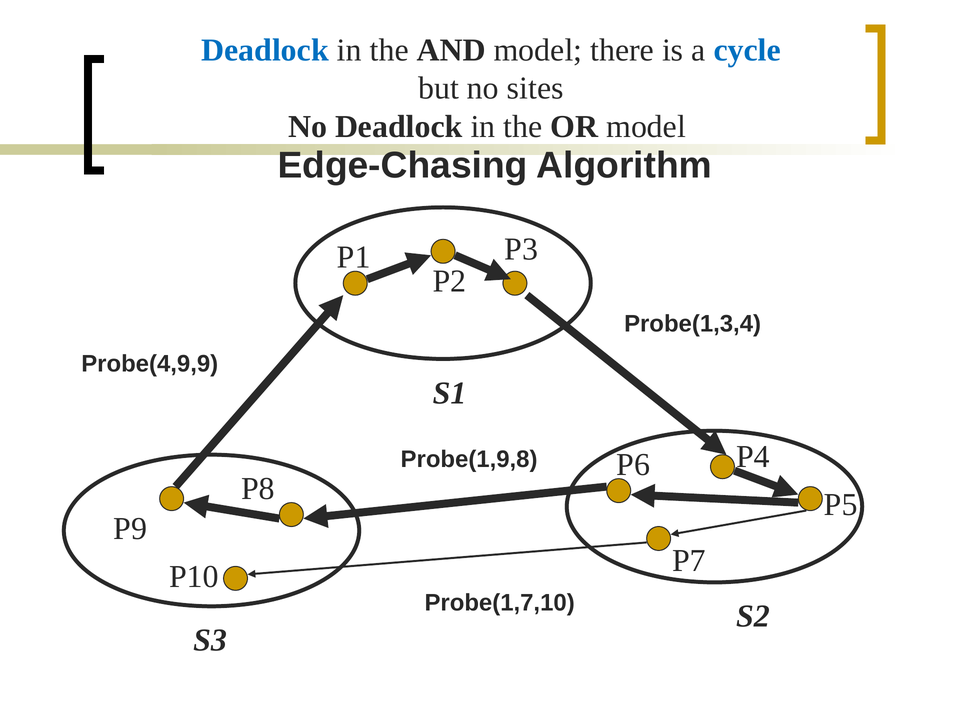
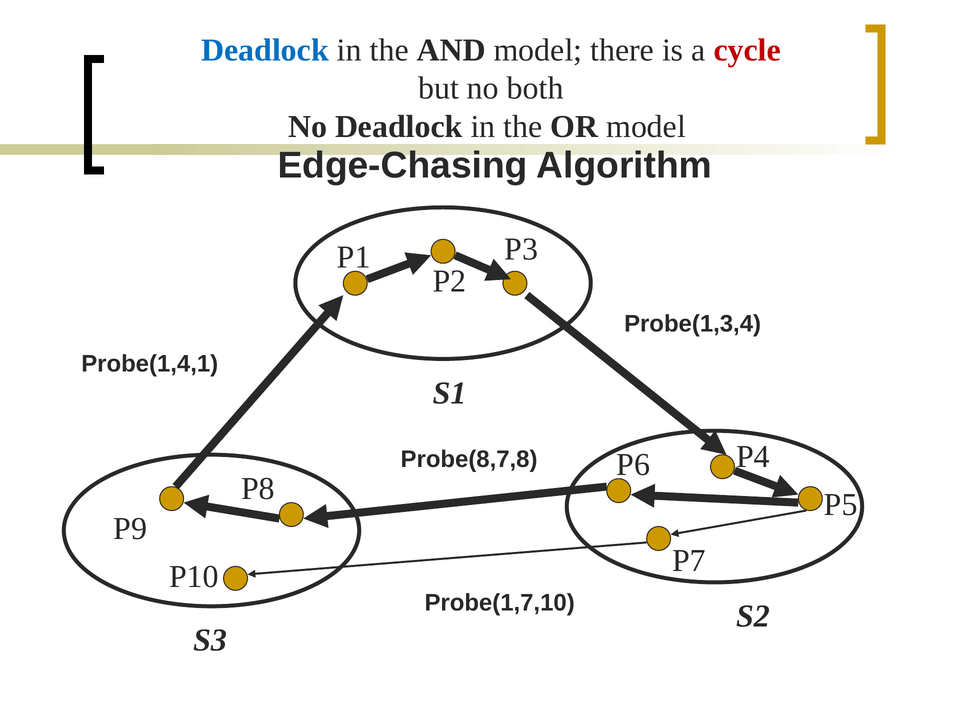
cycle colour: blue -> red (747, 50)
sites: sites -> both (535, 88)
Probe(4,9,9: Probe(4,9,9 -> Probe(1,4,1 (150, 364)
Probe(1,9,8: Probe(1,9,8 -> Probe(8,7,8 (469, 460)
